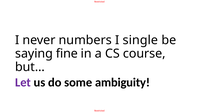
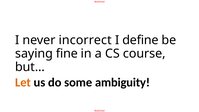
numbers: numbers -> incorrect (85, 40)
single: single -> define (140, 40)
Let colour: purple -> orange (23, 82)
